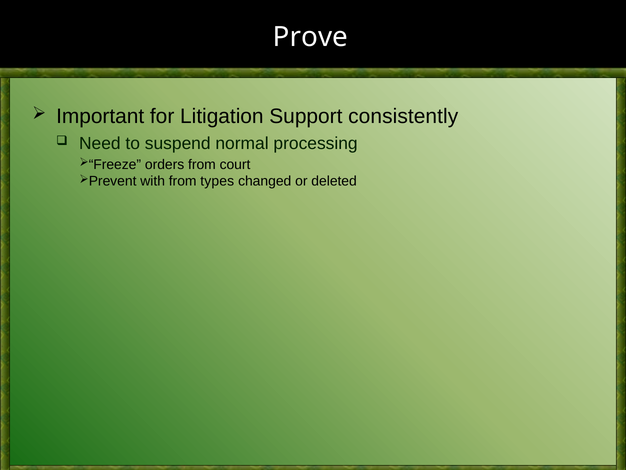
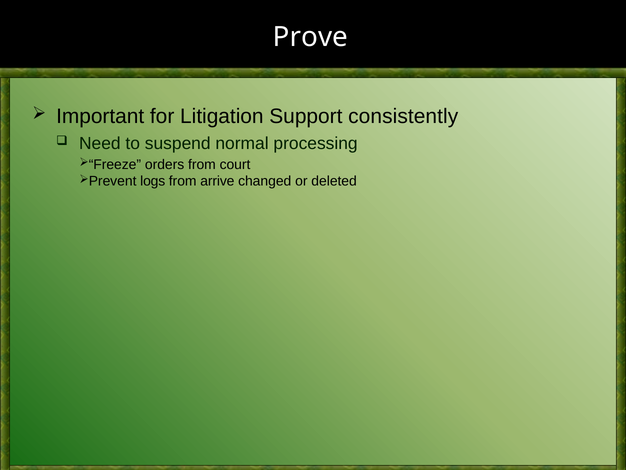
with: with -> logs (153, 181)
types: types -> arrive (217, 181)
